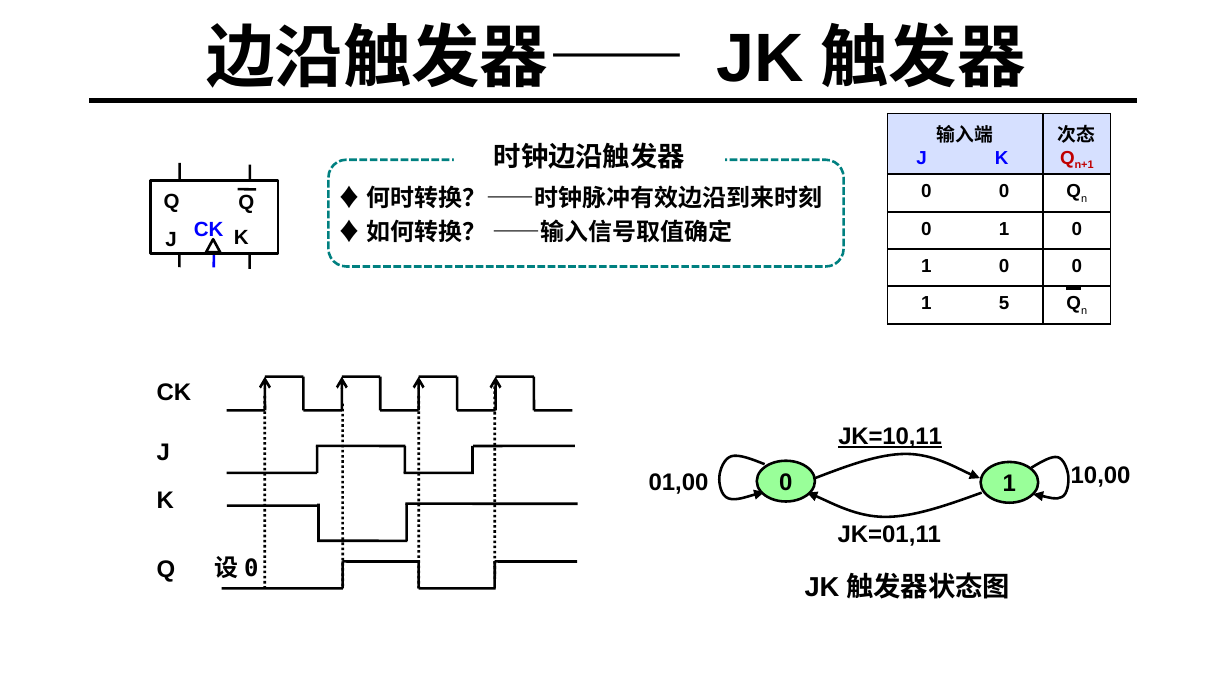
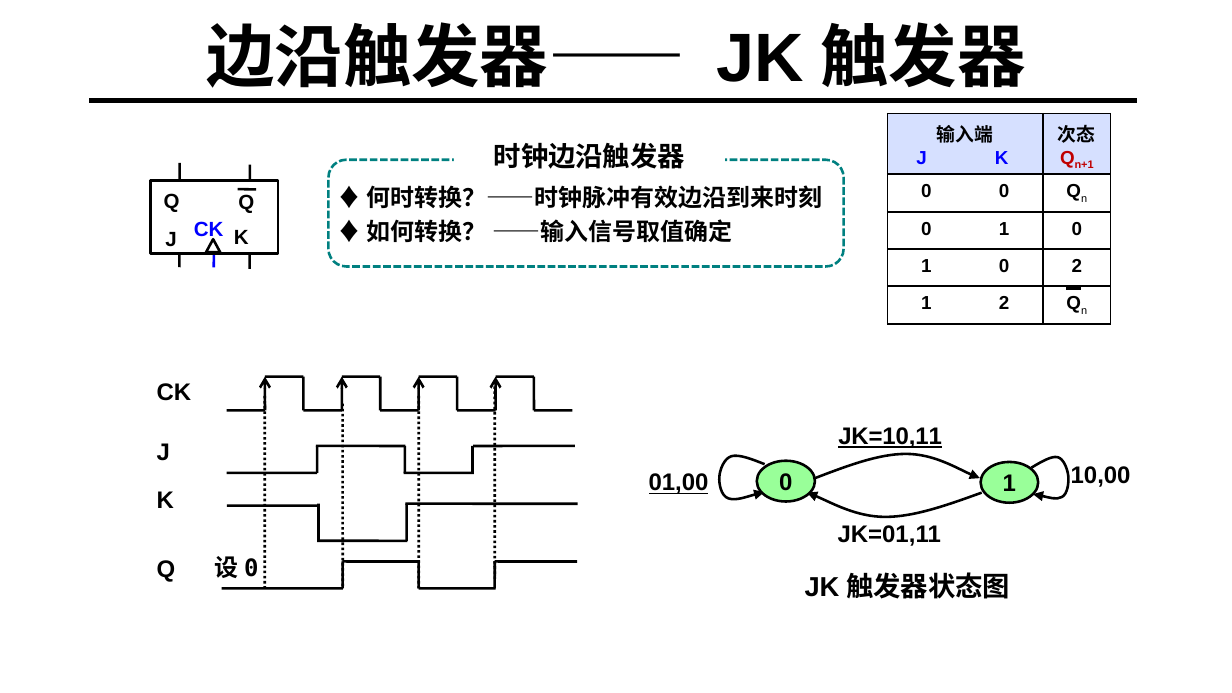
1 0 0: 0 -> 2 (1077, 266)
1 5: 5 -> 2 (1004, 303)
01,00 underline: none -> present (679, 483)
